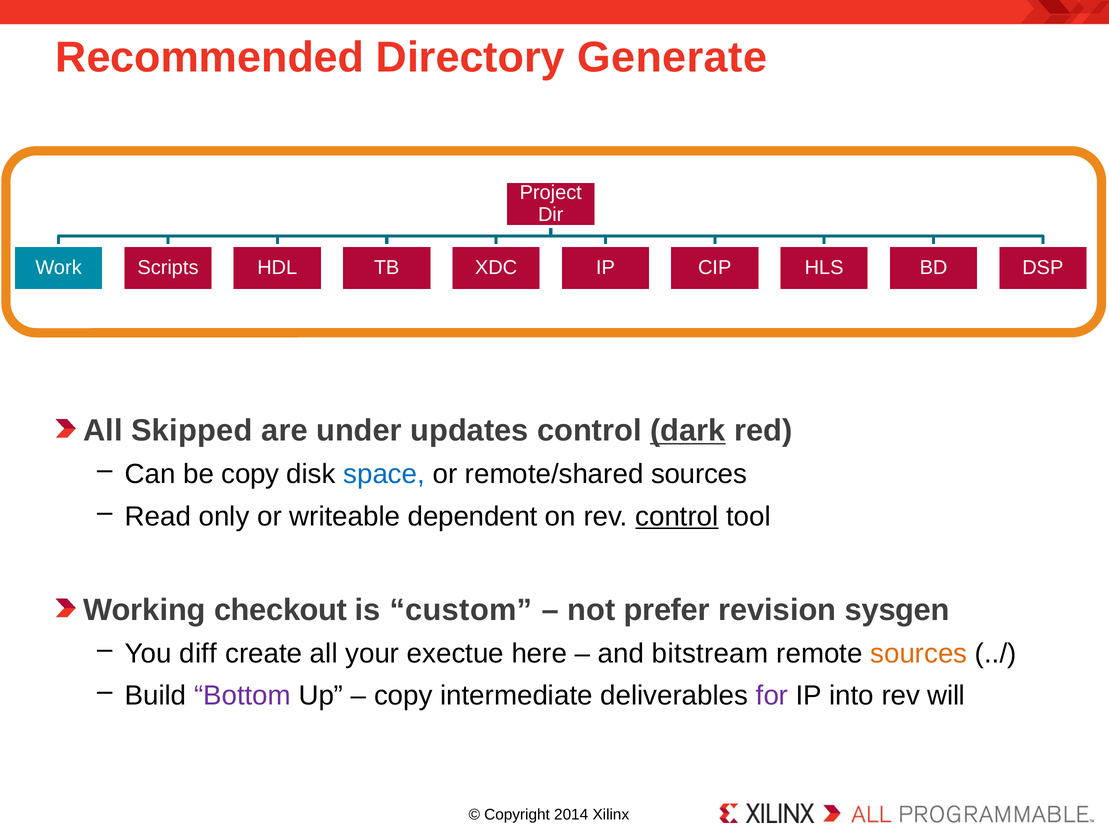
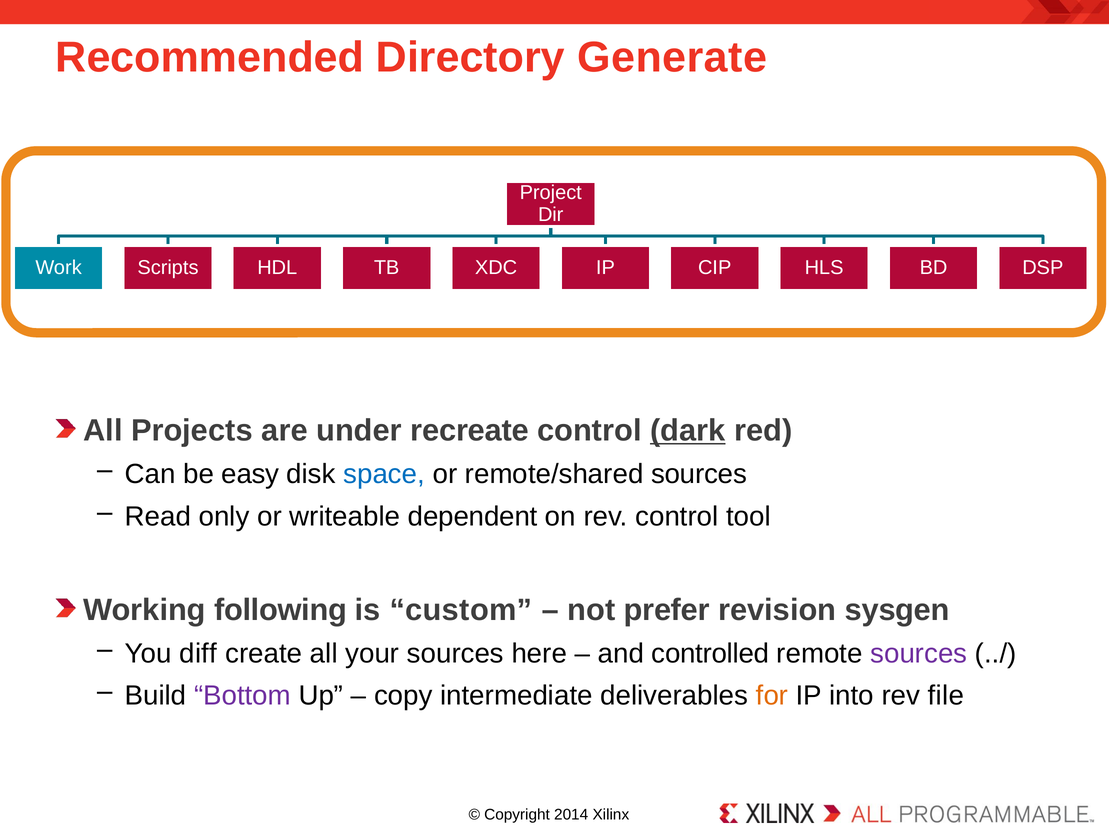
Skipped: Skipped -> Projects (192, 430)
updates: updates -> recreate (470, 430)
be copy: copy -> easy (250, 474)
control underline: present -> none (677, 516)
checkout: checkout -> following (281, 610)
your exectue: exectue -> sources (455, 653)
bitstream: bitstream -> controlled (710, 653)
sources colour: orange -> purple (919, 653)
for colour: purple -> orange (772, 696)
will: will -> file (946, 696)
